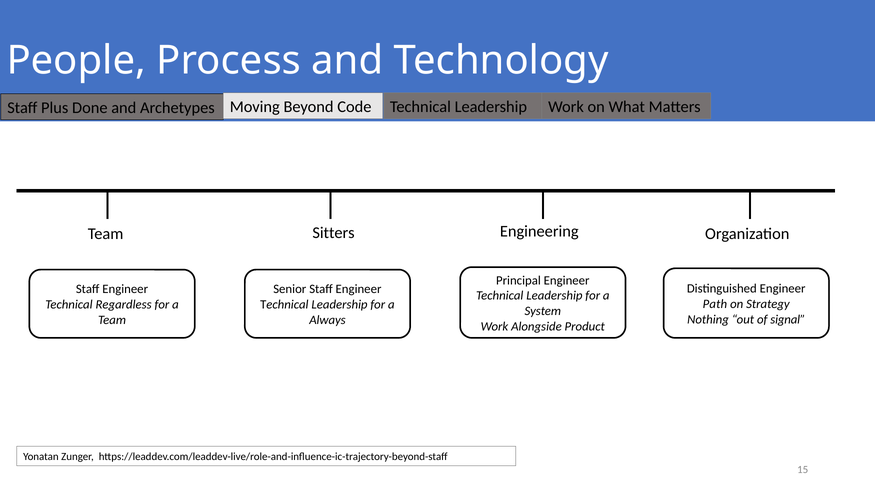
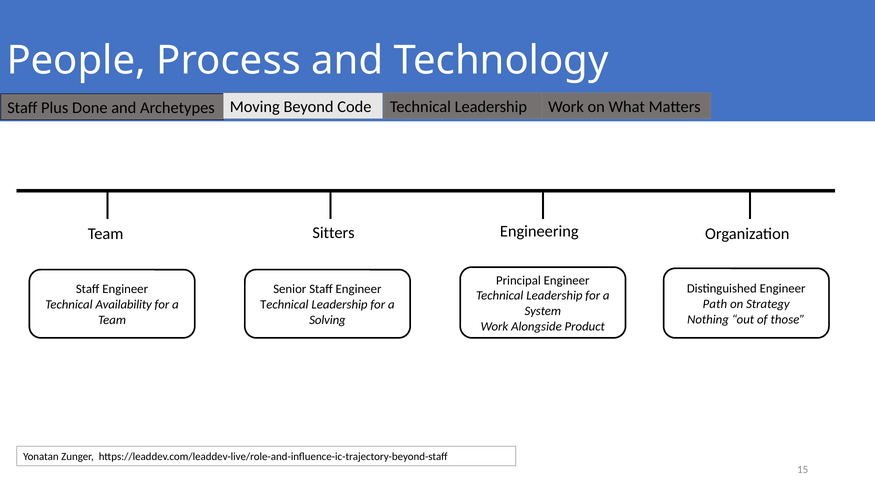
Regardless: Regardless -> Availability (124, 305)
signal: signal -> those (788, 319)
Always: Always -> Solving (327, 320)
